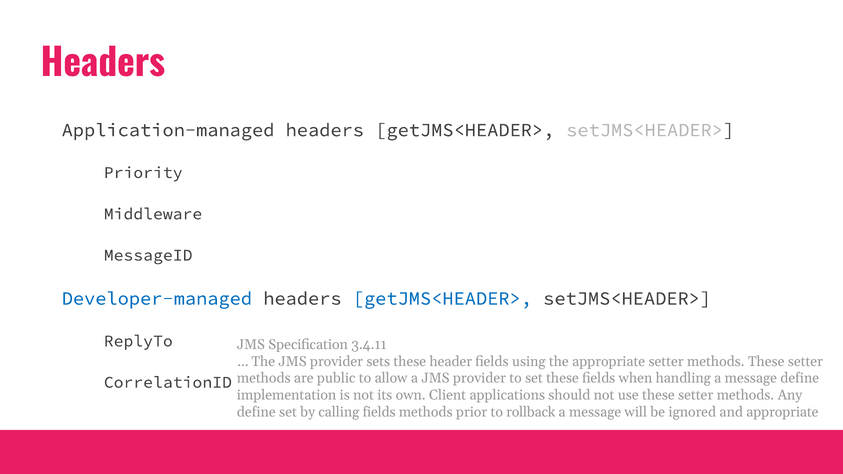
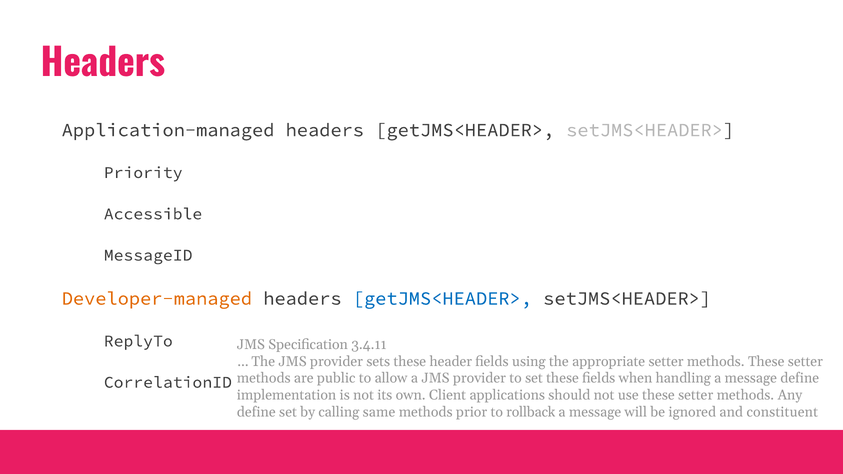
Middleware: Middleware -> Accessible (153, 214)
Developer-managed colour: blue -> orange (157, 299)
calling fields: fields -> same (379, 412)
and appropriate: appropriate -> constituent (782, 412)
